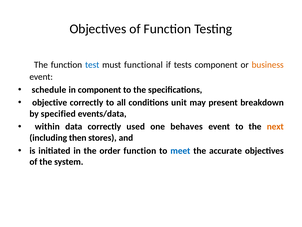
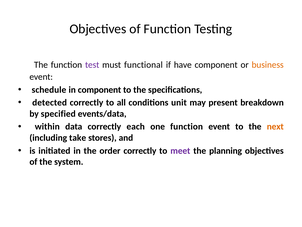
test colour: blue -> purple (92, 65)
tests: tests -> have (183, 65)
objective: objective -> detected (50, 102)
used: used -> each (136, 126)
one behaves: behaves -> function (187, 126)
then: then -> take (78, 137)
order function: function -> correctly (140, 150)
meet colour: blue -> purple (180, 150)
accurate: accurate -> planning (226, 150)
